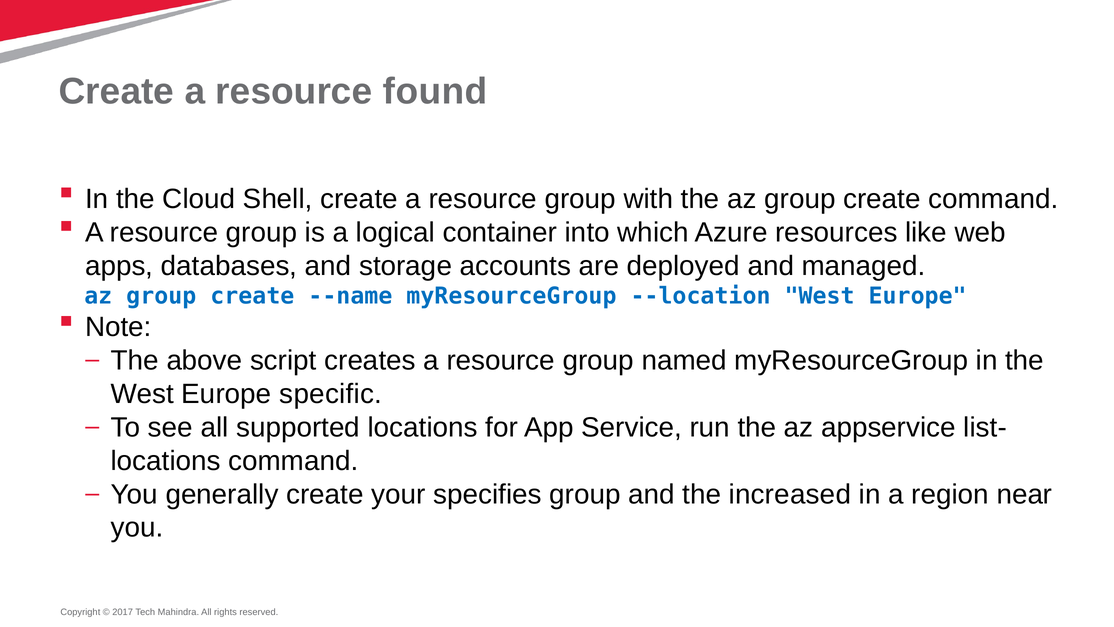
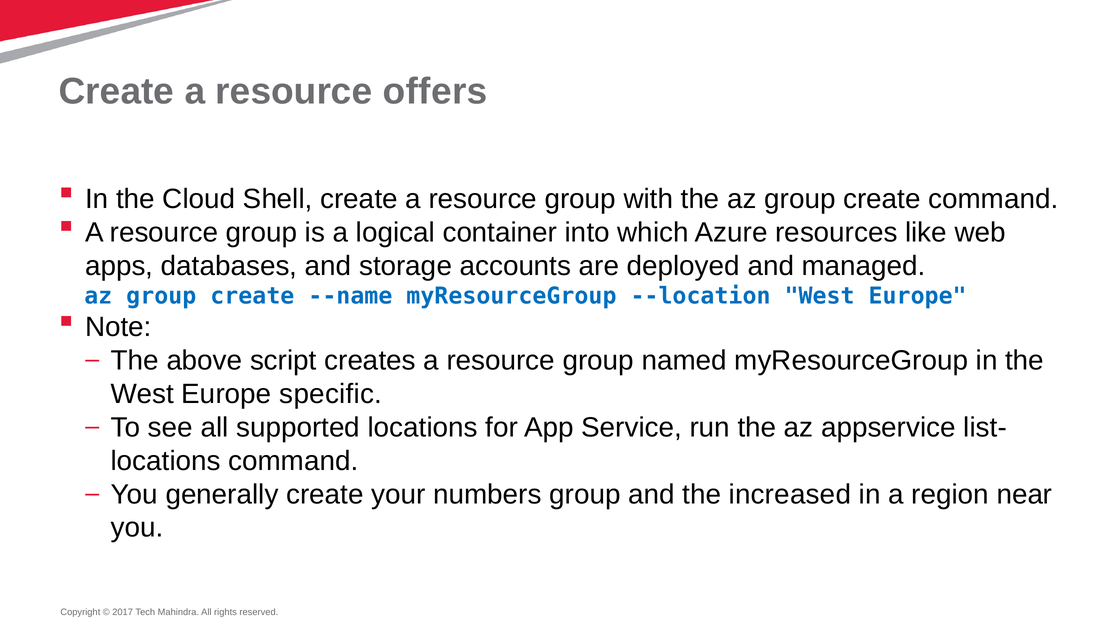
found: found -> offers (435, 91)
specifies: specifies -> numbers (487, 494)
